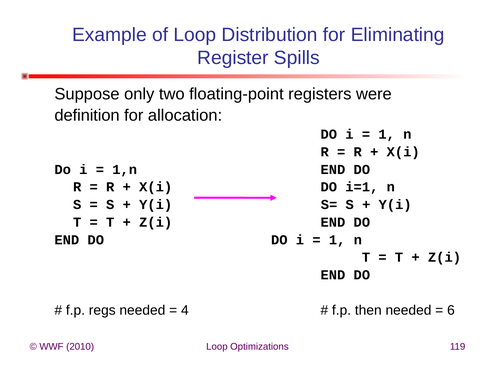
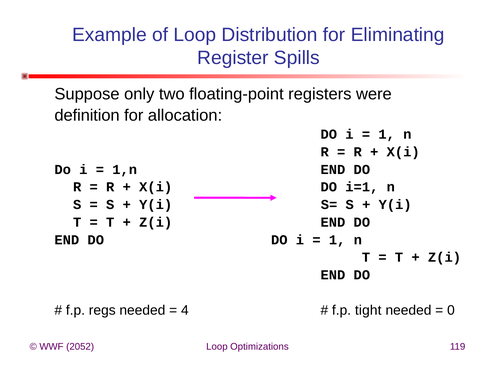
then: then -> tight (368, 310)
6: 6 -> 0 (451, 310)
2010: 2010 -> 2052 (80, 347)
